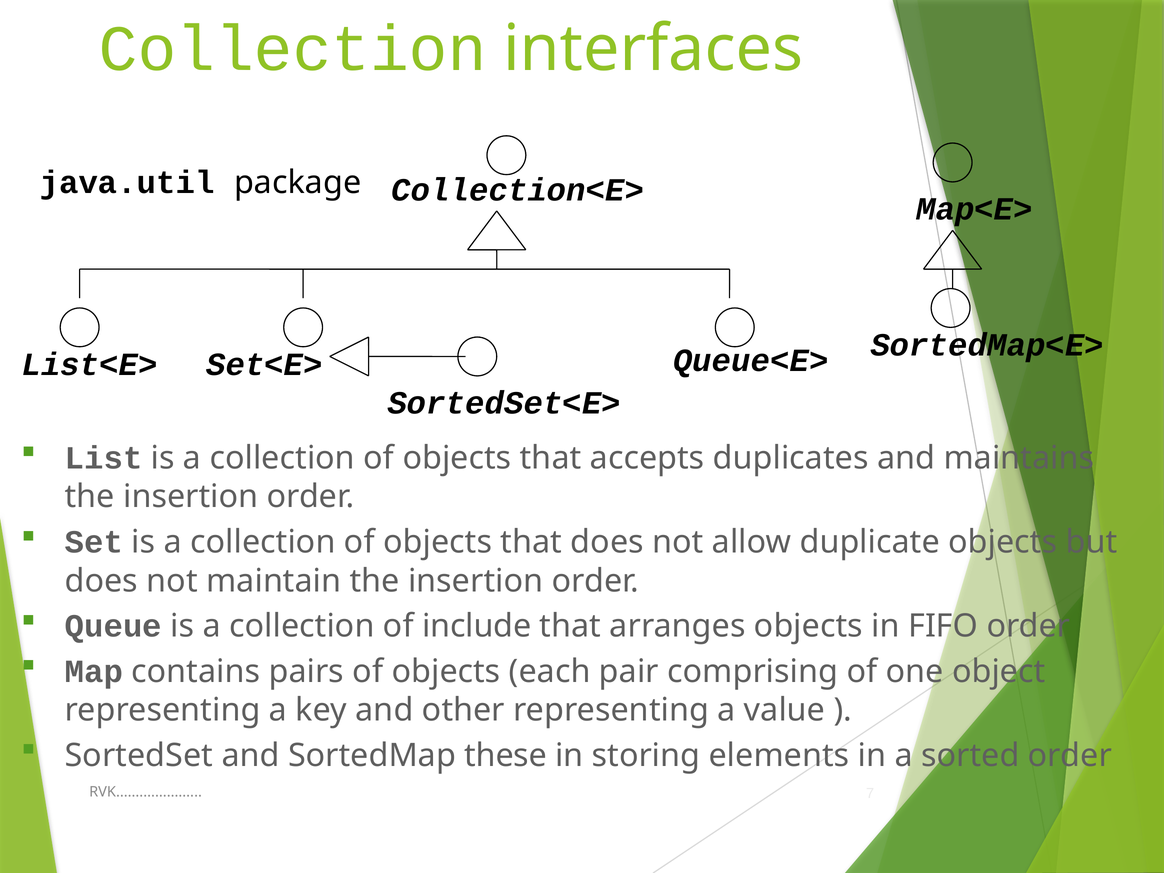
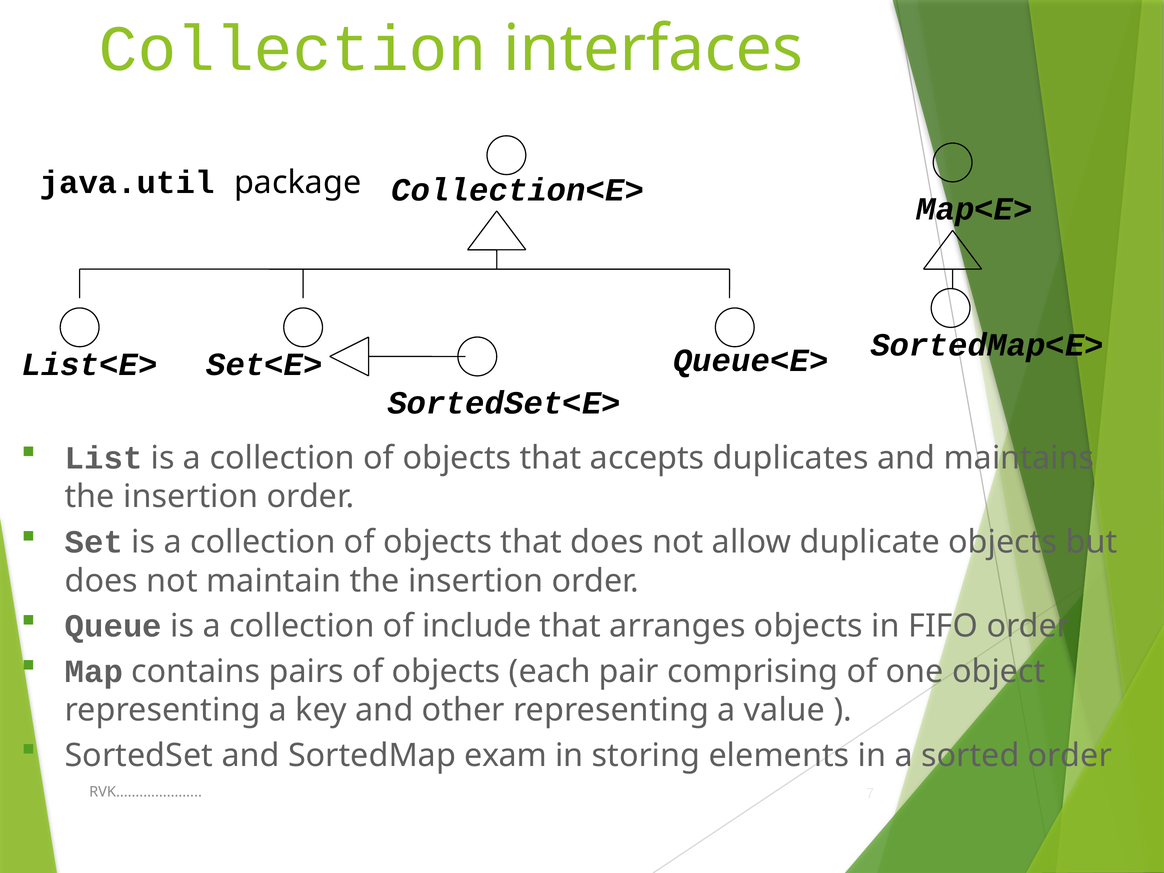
these: these -> exam (506, 756)
